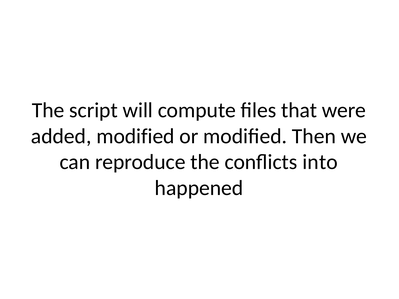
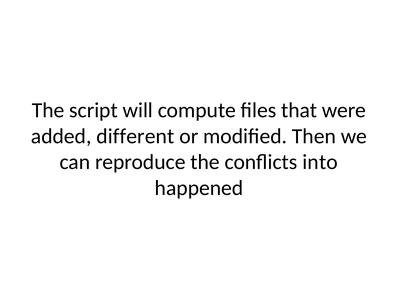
added modified: modified -> different (135, 136)
